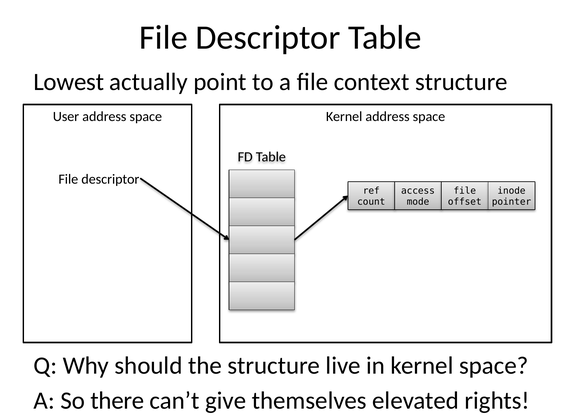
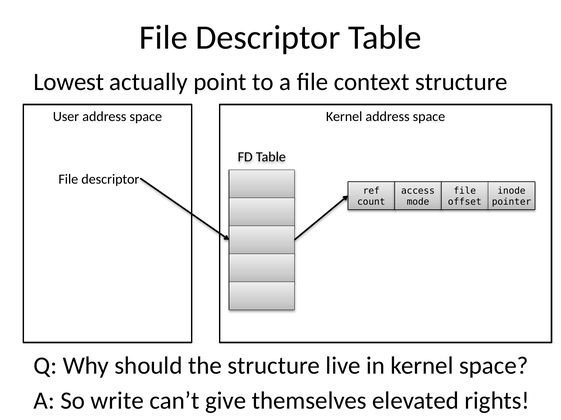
there: there -> write (117, 401)
